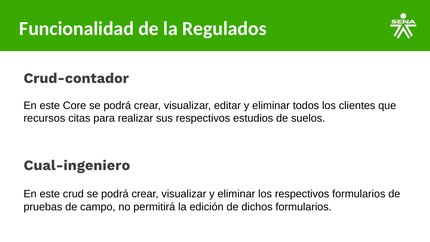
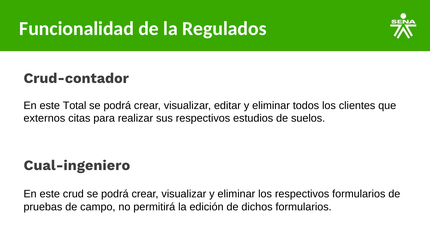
Core: Core -> Total (75, 105)
recursos: recursos -> externos (44, 118)
